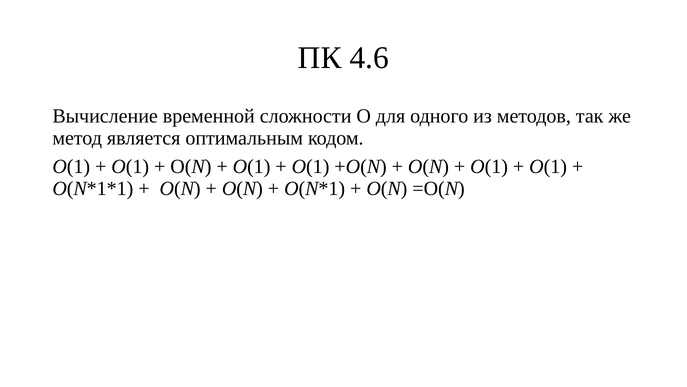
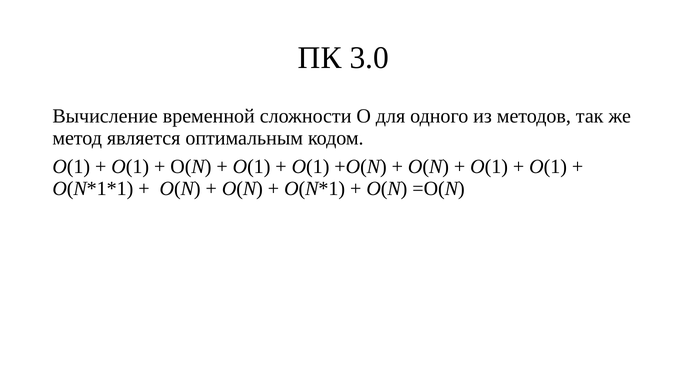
4.6: 4.6 -> 3.0 (369, 58)
